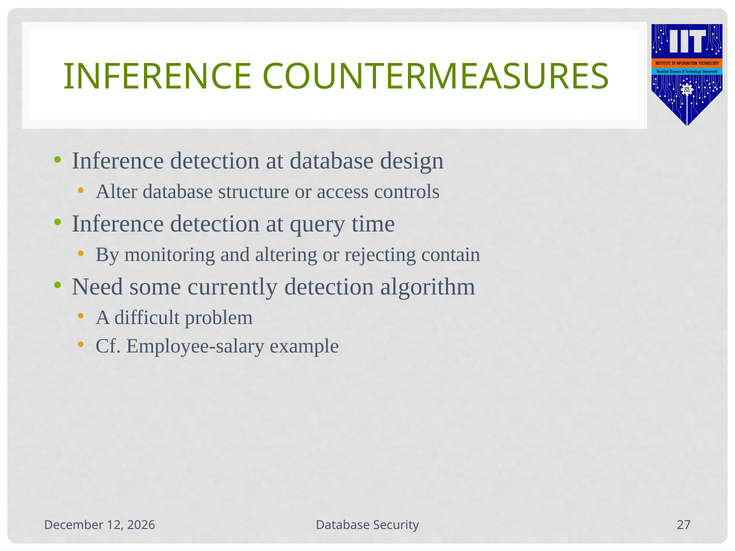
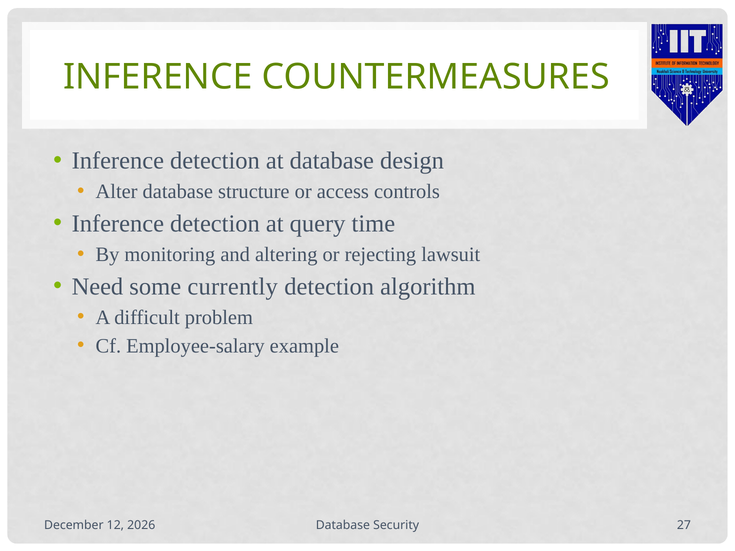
contain: contain -> lawsuit (451, 255)
